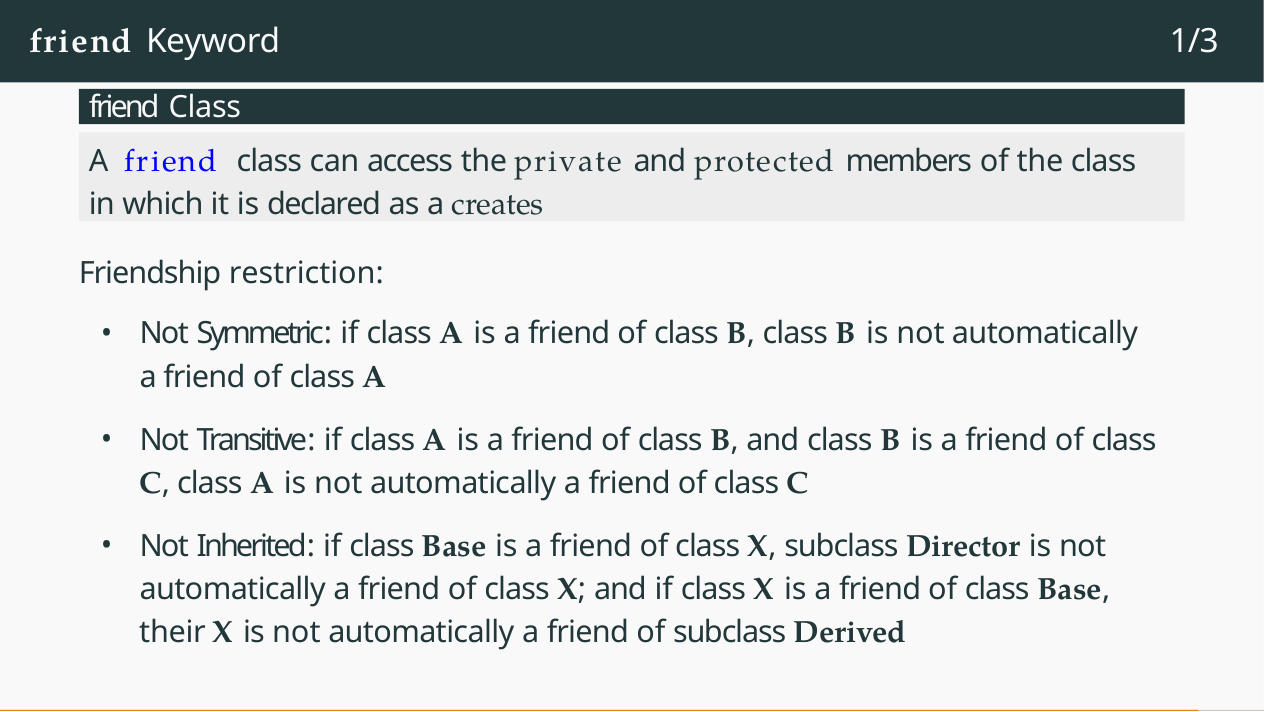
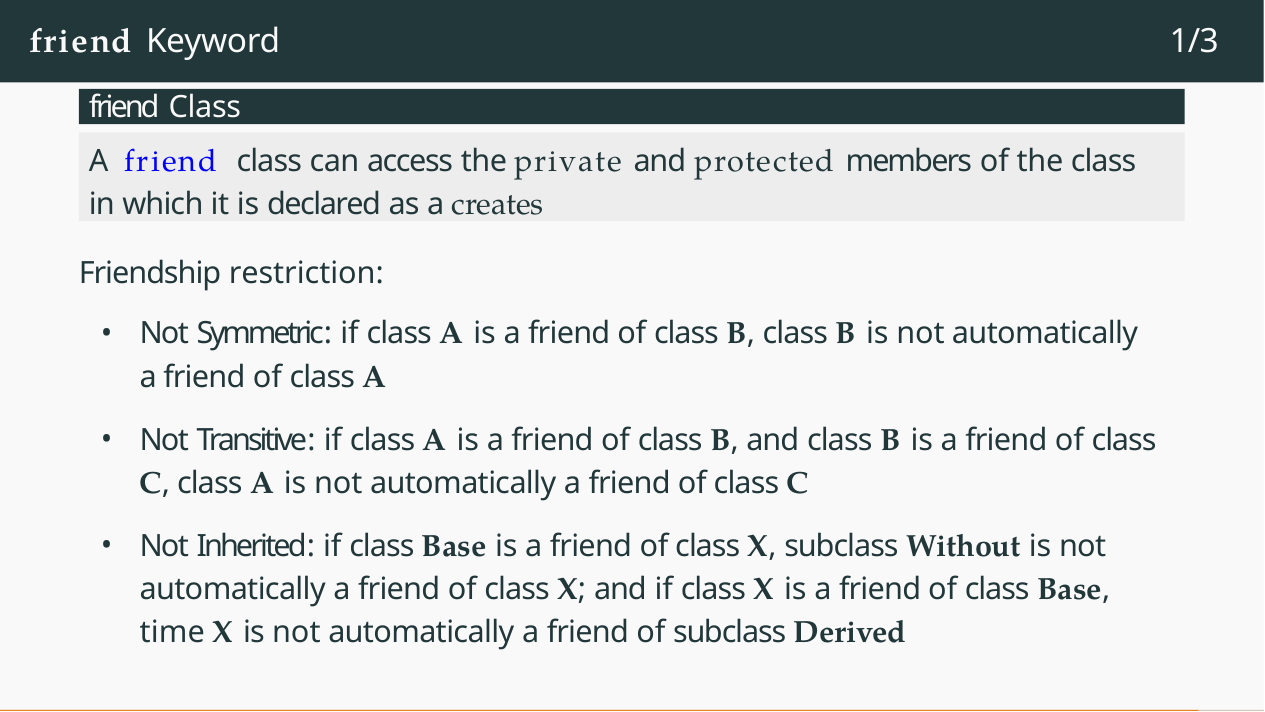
Director: Director -> Without (963, 546)
their: their -> time (172, 633)
